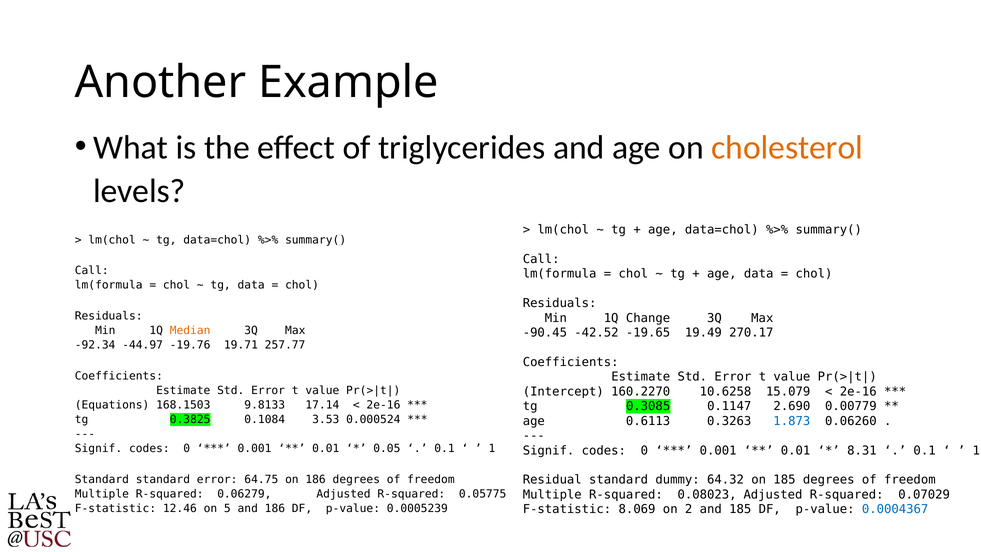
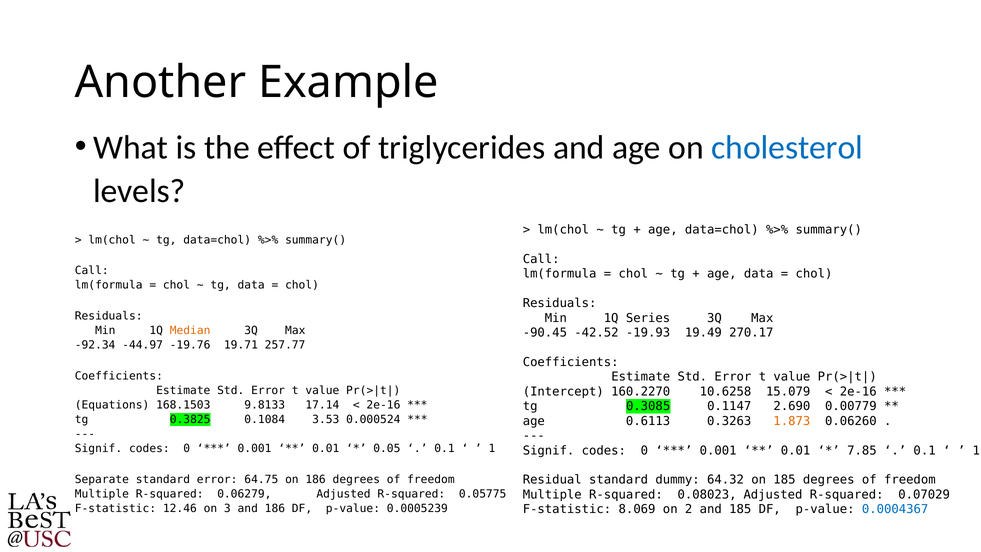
cholesterol colour: orange -> blue (787, 148)
Change: Change -> Series (648, 318)
-19.65: -19.65 -> -19.93 (648, 333)
1.873 colour: blue -> orange (792, 421)
8.31: 8.31 -> 7.85 (862, 450)
Standard: Standard -> Separate (102, 479)
5: 5 -> 3 (227, 509)
